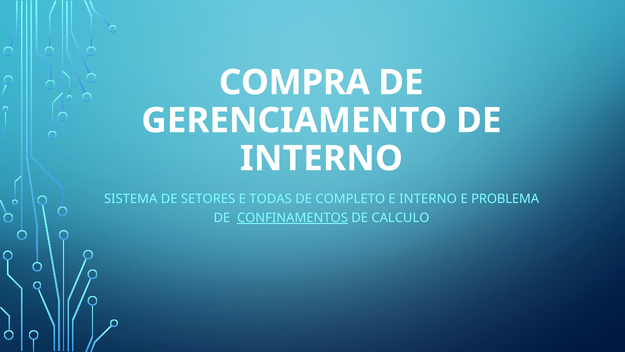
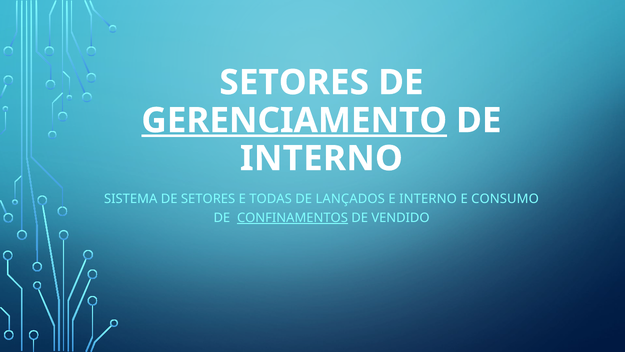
COMPRA: COMPRA -> SETORES (294, 82)
GERENCIAMENTO underline: none -> present (294, 120)
COMPLETO: COMPLETO -> LANÇADOS (350, 199)
PROBLEMA: PROBLEMA -> CONSUMO (505, 199)
CALCULO: CALCULO -> VENDIDO (400, 218)
